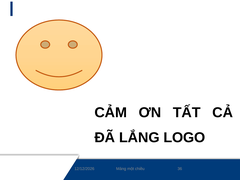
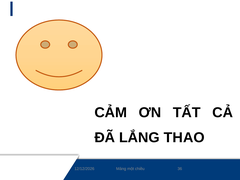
LOGO: LOGO -> THAO (184, 137)
